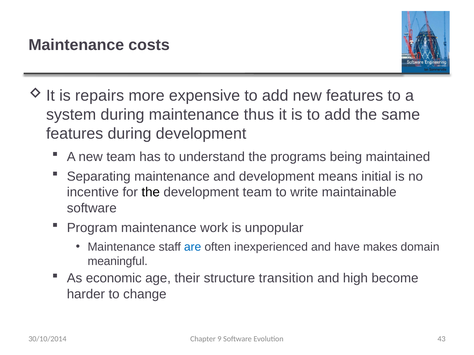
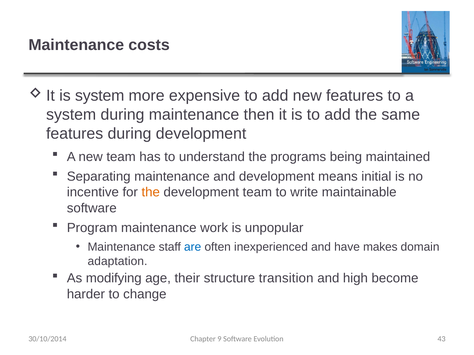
is repairs: repairs -> system (100, 96)
thus: thus -> then (259, 115)
the colour: black -> orange (151, 192)
meaningful: meaningful -> adaptation (117, 262)
economic: economic -> modifying (114, 279)
